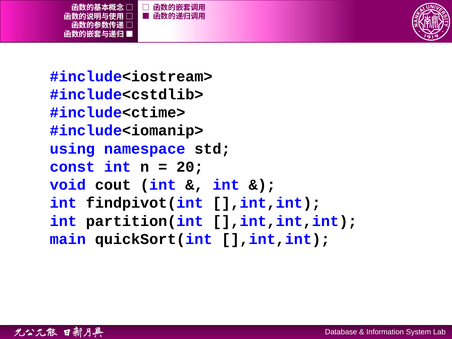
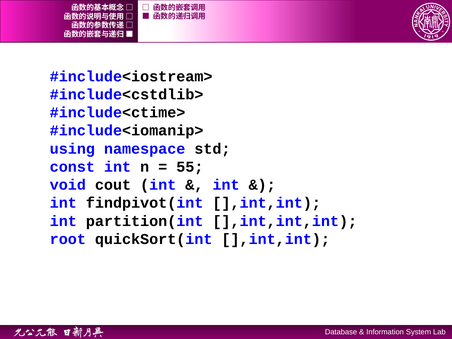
20: 20 -> 55 (190, 167)
main: main -> root (68, 239)
